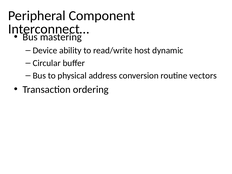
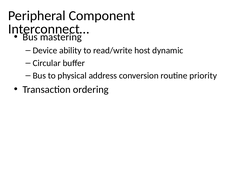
vectors: vectors -> priority (203, 76)
